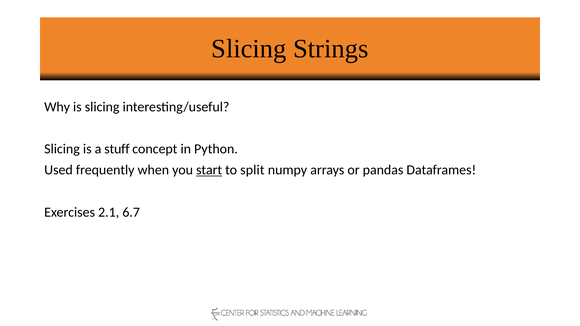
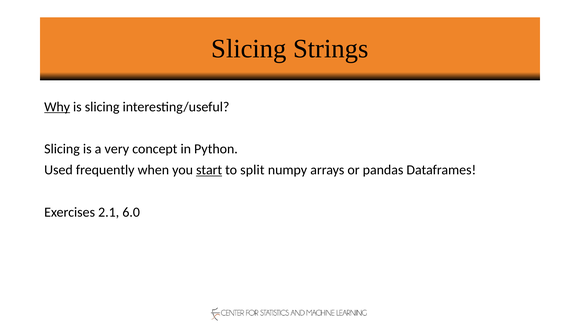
Why underline: none -> present (57, 107)
stuff: stuff -> very (117, 149)
6.7: 6.7 -> 6.0 (131, 212)
